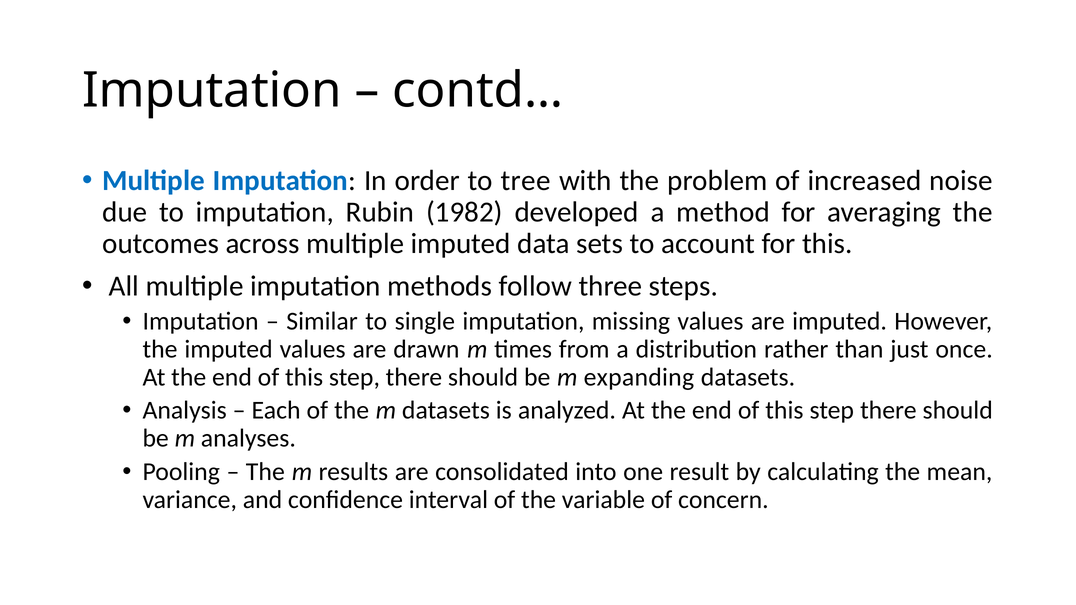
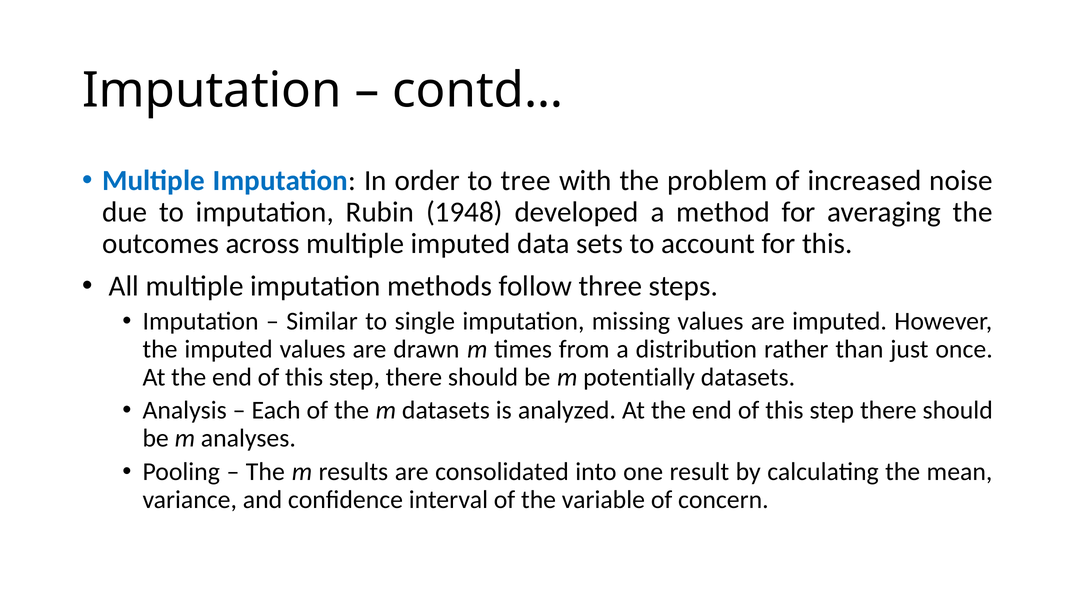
1982: 1982 -> 1948 (464, 212)
expanding: expanding -> potentially (639, 377)
